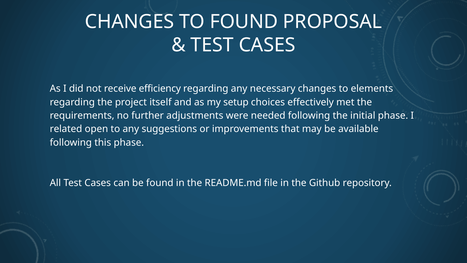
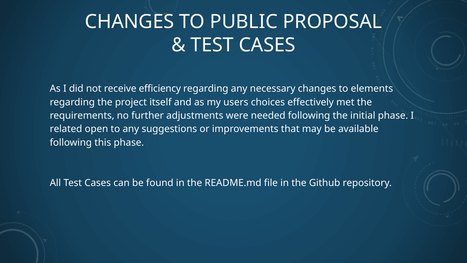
TO FOUND: FOUND -> PUBLIC (244, 22)
setup: setup -> users (236, 102)
